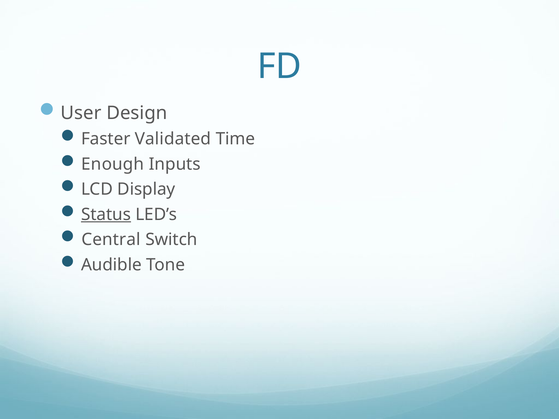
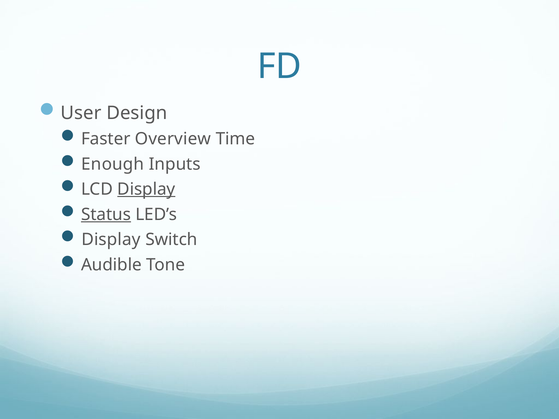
Validated: Validated -> Overview (173, 139)
Display underline: none -> present (146, 189)
Central: Central -> Display (111, 240)
